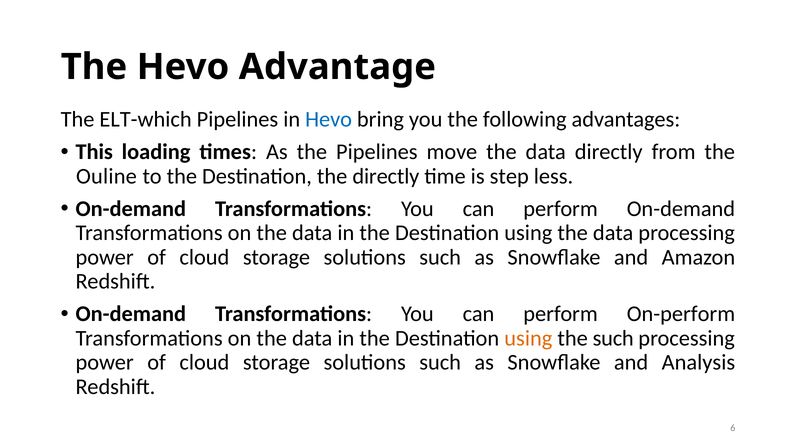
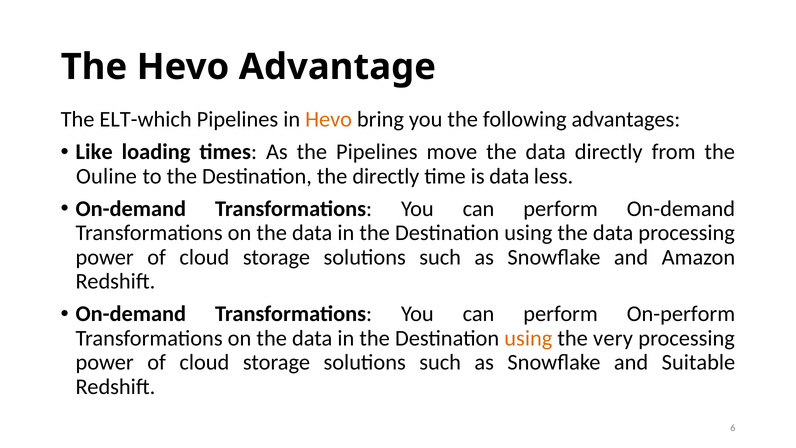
Hevo colour: blue -> orange (329, 119)
This: This -> Like (94, 152)
is step: step -> data (509, 176)
the such: such -> very (613, 338)
Analysis: Analysis -> Suitable (698, 362)
